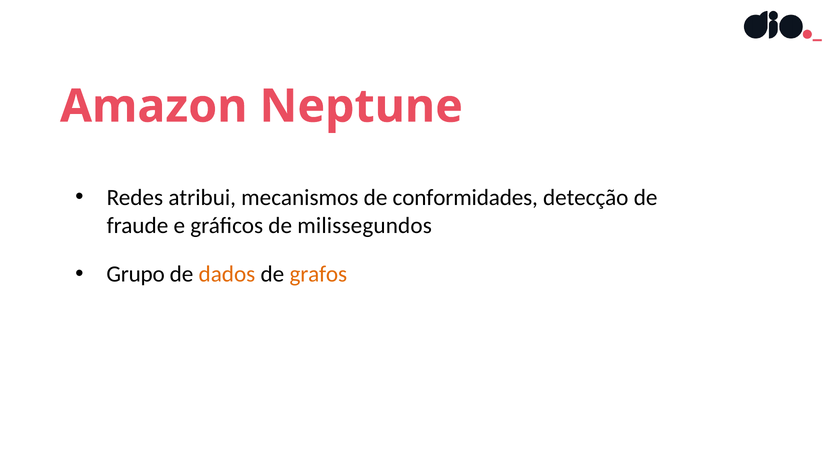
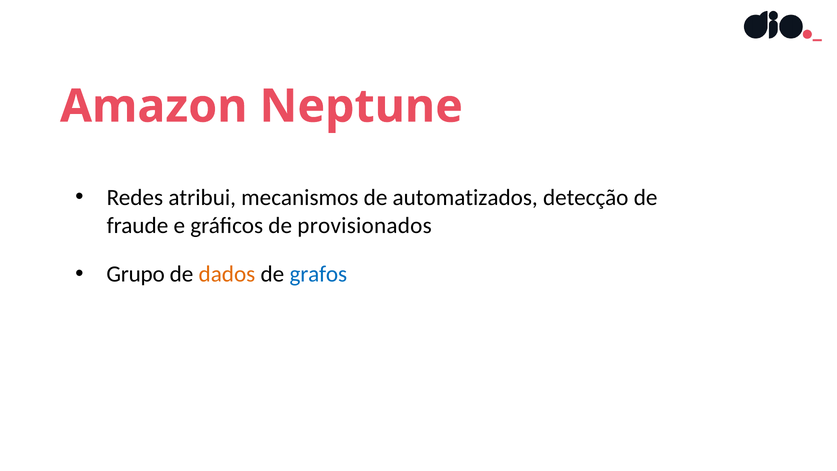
conformidades: conformidades -> automatizados (465, 197)
milissegundos: milissegundos -> provisionados (365, 225)
grafos colour: orange -> blue (318, 274)
